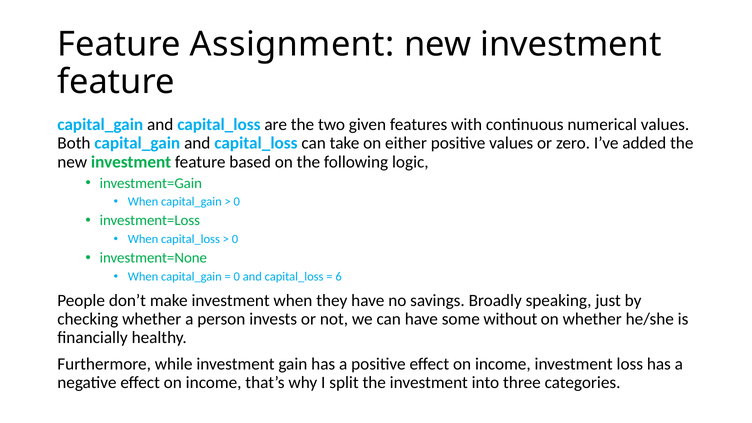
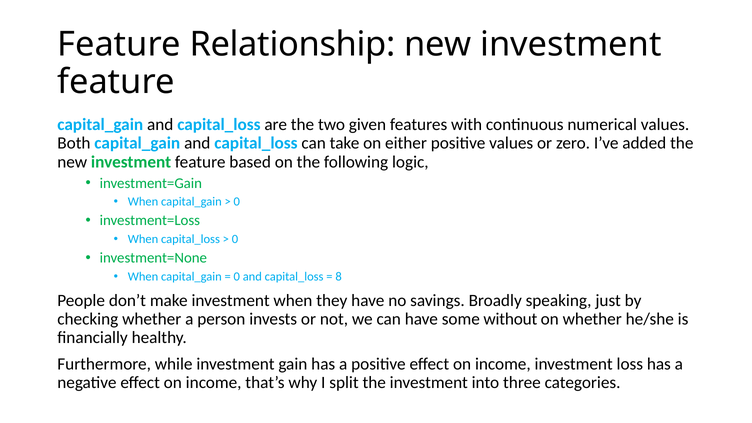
Assignment: Assignment -> Relationship (293, 45)
6: 6 -> 8 (339, 277)
